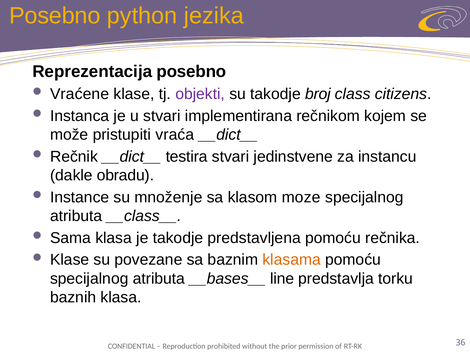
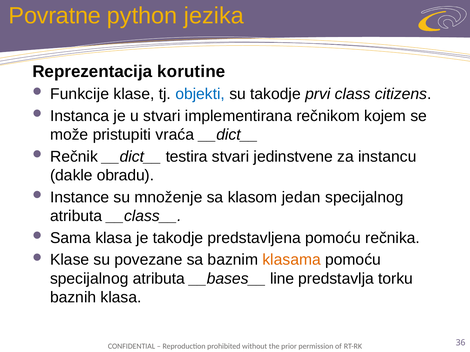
Posebno: Posebno -> Povratne (55, 16)
Reprezentacija posebno: posebno -> korutine (191, 72)
Vraćene: Vraćene -> Funkcije (80, 94)
objekti colour: purple -> blue (200, 94)
broj: broj -> prvi (318, 94)
moze: moze -> jedan (301, 198)
